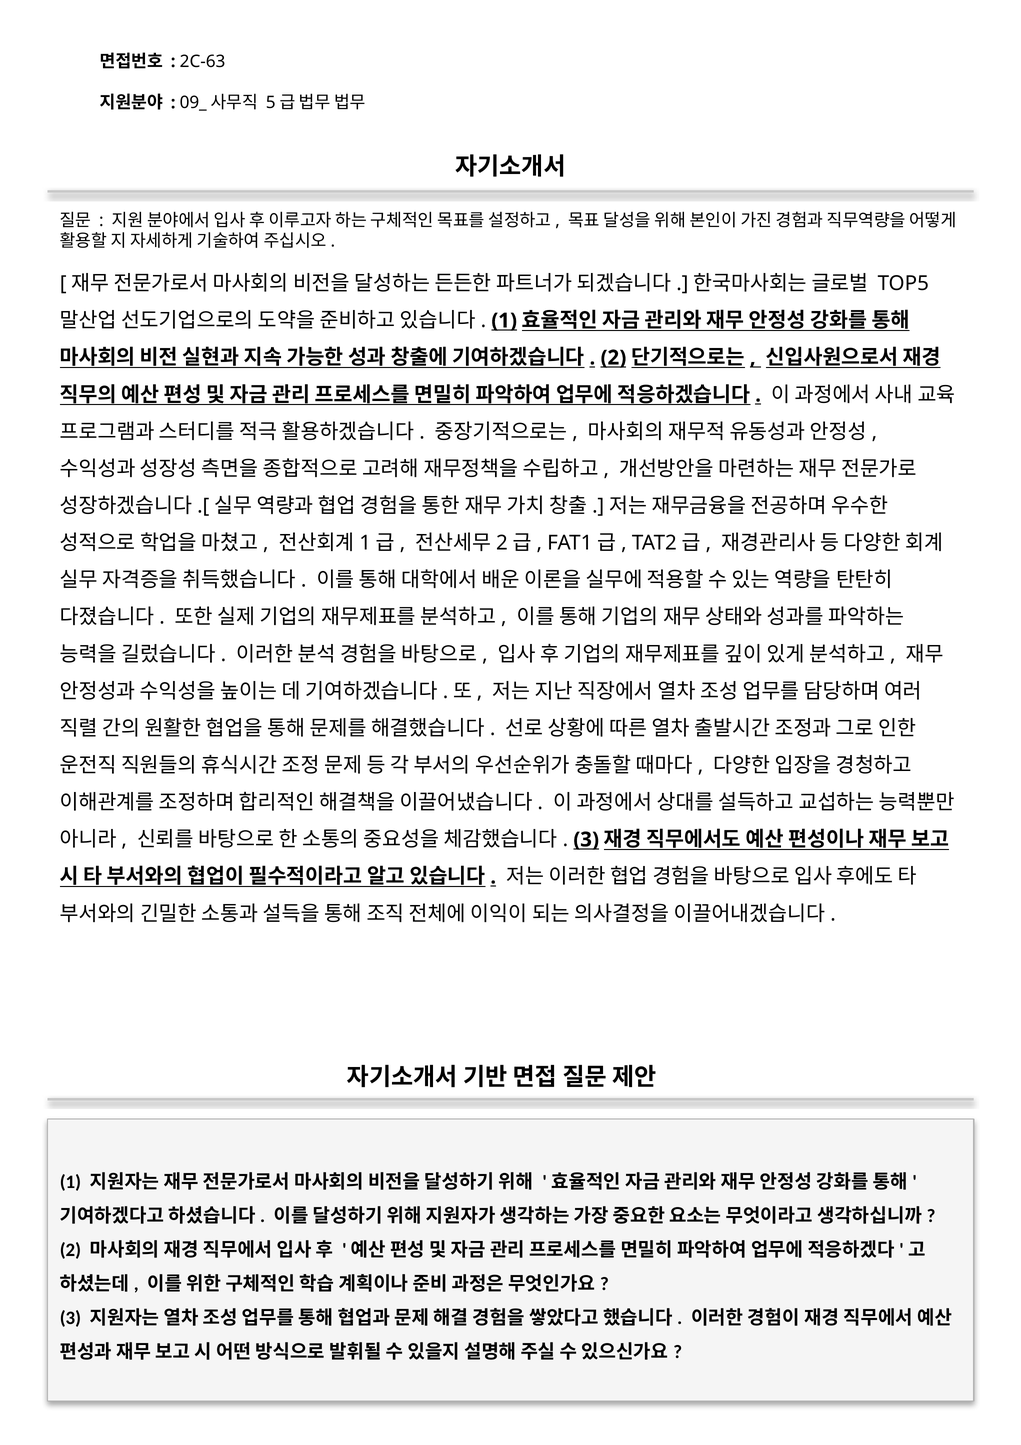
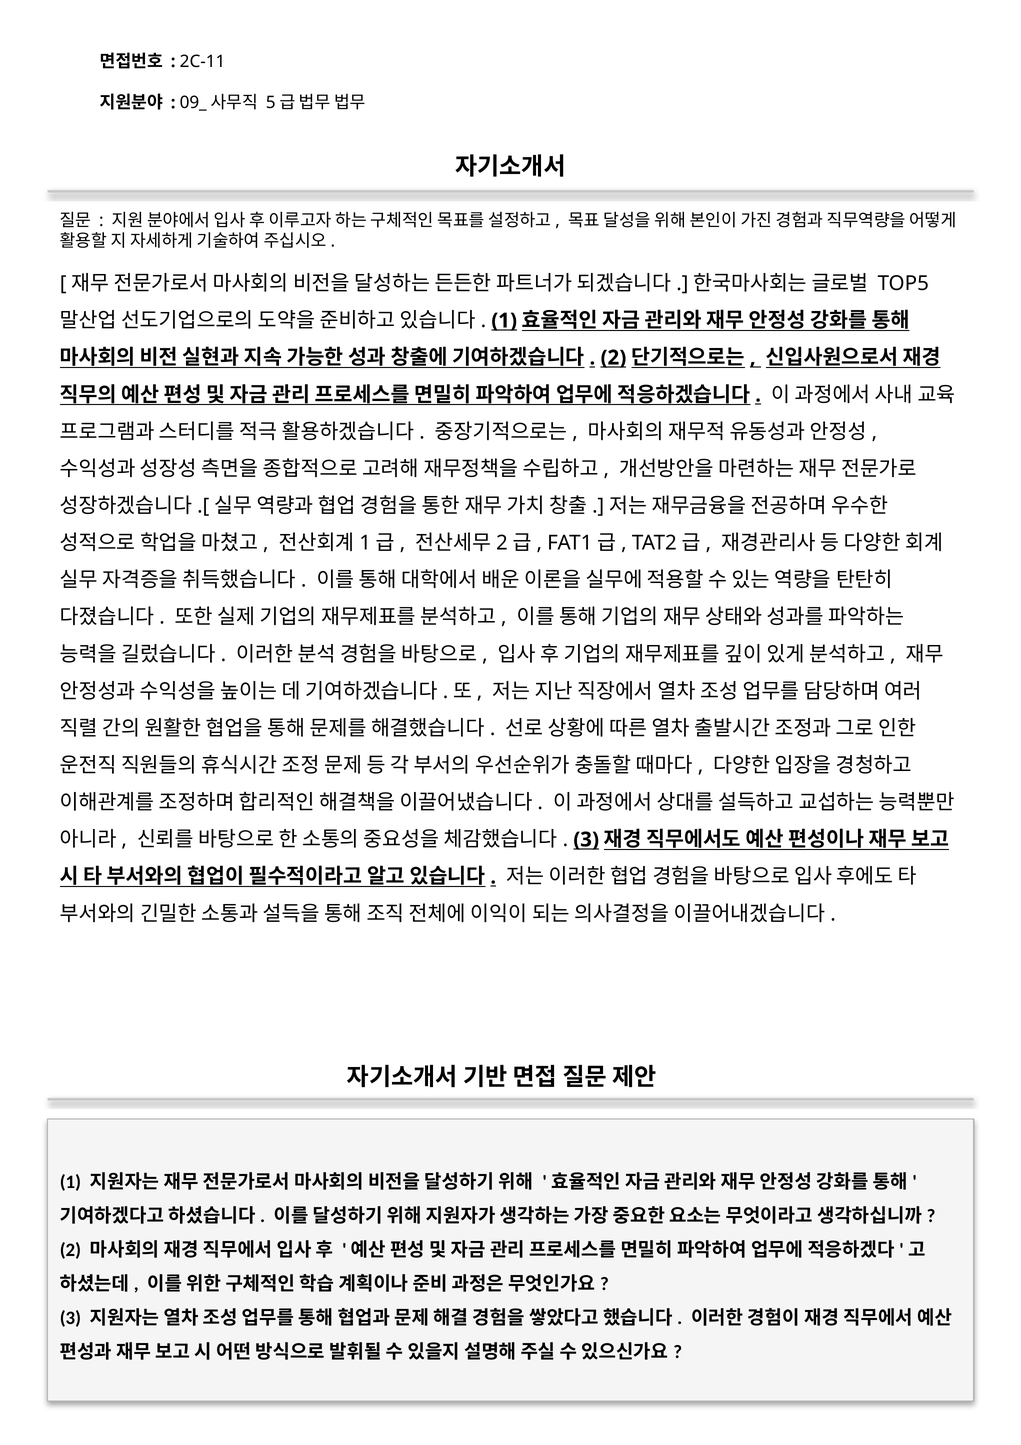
2C-63: 2C-63 -> 2C-11 (203, 61)
